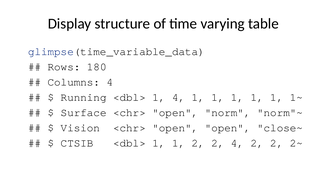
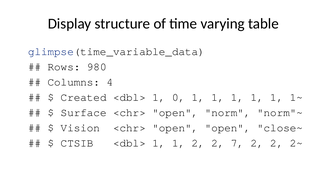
180: 180 -> 980 (97, 67)
Running: Running -> Created (84, 97)
1 4: 4 -> 0 (179, 97)
2 4: 4 -> 7 (237, 143)
